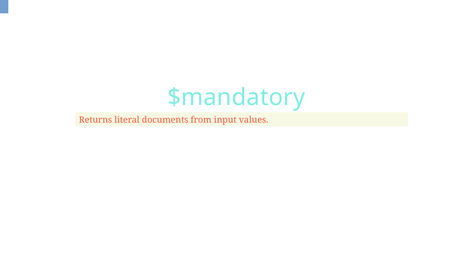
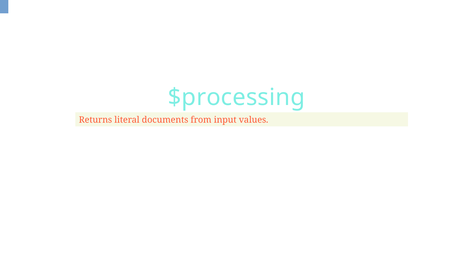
$mandatory: $mandatory -> $processing (236, 97)
